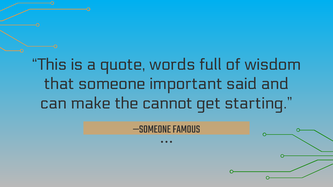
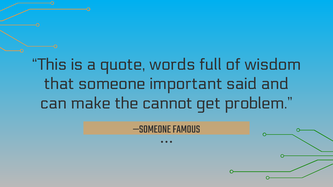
starting: starting -> problem (259, 103)
